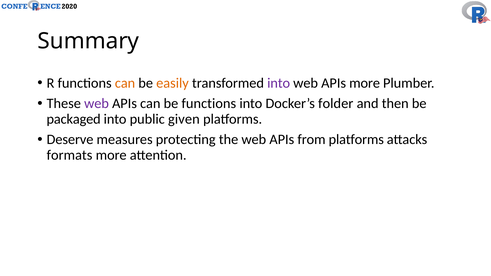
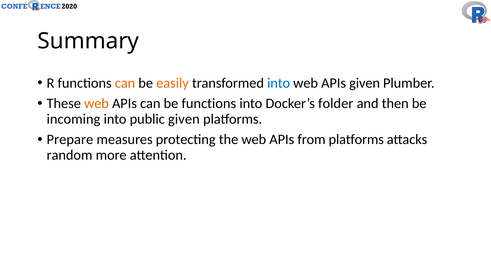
into colour: purple -> blue (279, 83)
APIs more: more -> given (365, 83)
web colour: purple -> orange (97, 104)
packaged: packaged -> incoming (73, 119)
Deserve: Deserve -> Prepare (70, 140)
formats: formats -> random (70, 155)
